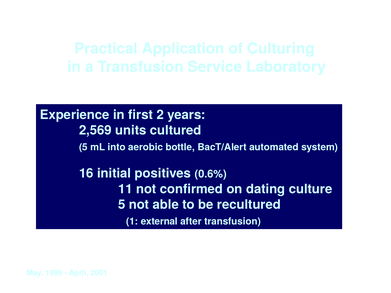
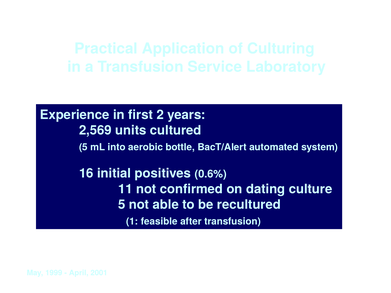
external: external -> feasible (159, 222)
